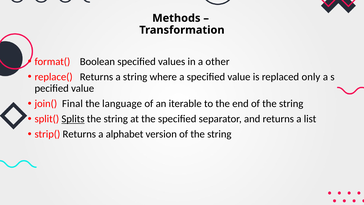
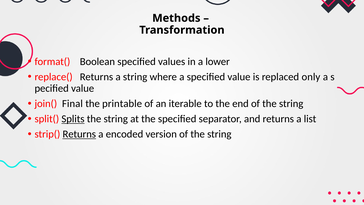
other: other -> lower (218, 62)
language: language -> printable (122, 104)
Returns underline: none -> present (79, 134)
alphabet: alphabet -> encoded (124, 134)
